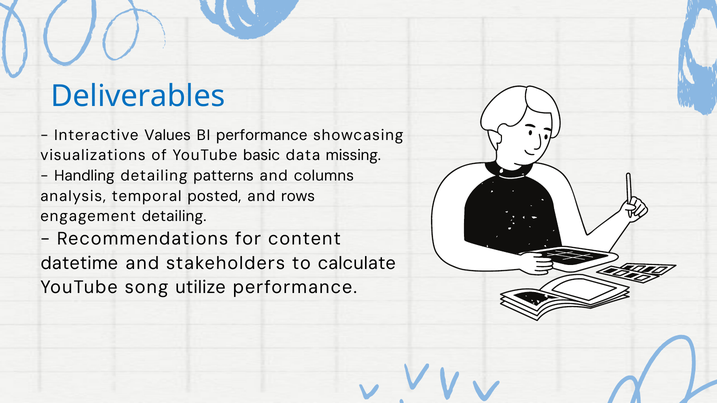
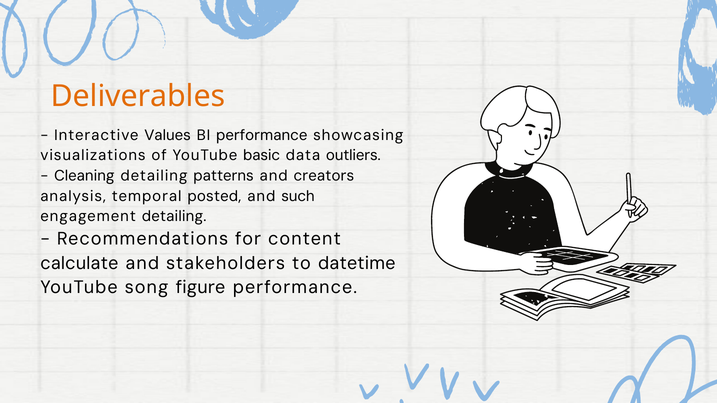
Deliverables colour: blue -> orange (138, 96)
missing: missing -> outliers (353, 156)
Handling: Handling -> Cleaning (84, 176)
columns: columns -> creators (324, 176)
rows: rows -> such (298, 196)
datetime: datetime -> calculate (79, 264)
calculate: calculate -> datetime (357, 264)
utilize: utilize -> figure (200, 288)
